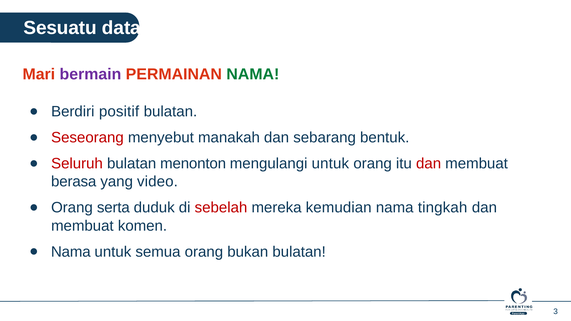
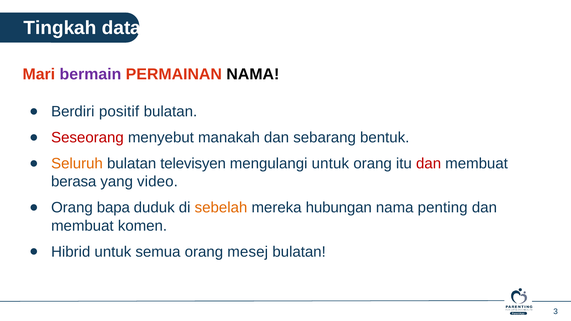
Sesuatu: Sesuatu -> Tingkah (60, 28)
NAMA colour: green -> black (253, 74)
Seluruh colour: red -> orange (77, 164)
menonton: menonton -> televisyen (193, 164)
serta: serta -> bapa (113, 208)
sebelah colour: red -> orange (221, 208)
kemudian: kemudian -> hubungan (339, 208)
tingkah: tingkah -> penting (443, 208)
Nama: Nama -> Hibrid (71, 252)
bukan: bukan -> mesej (248, 252)
